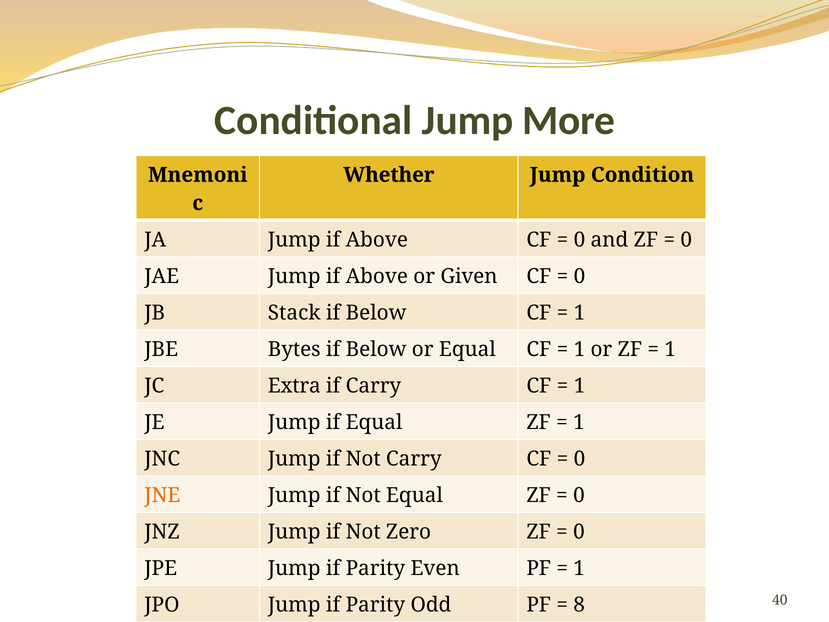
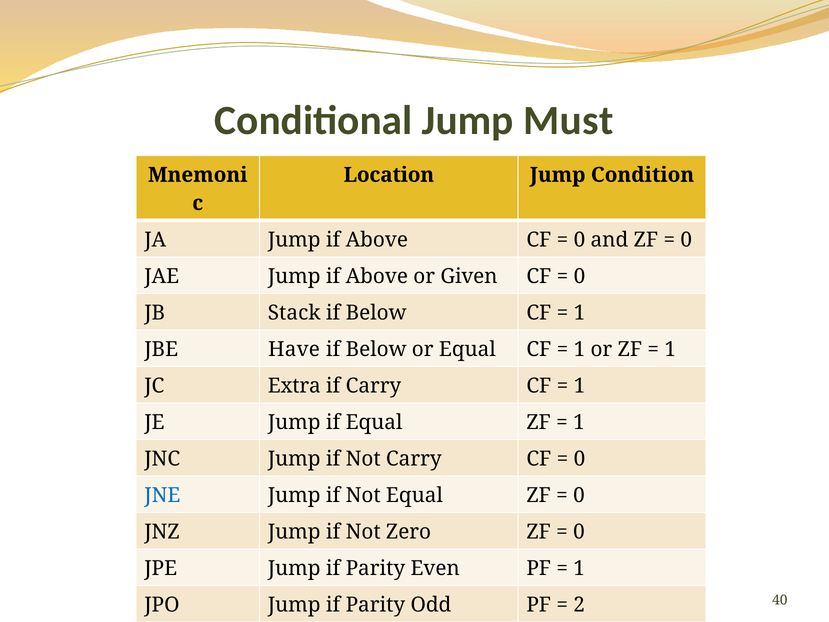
More: More -> Must (568, 120)
Whether: Whether -> Location (389, 175)
Bytes: Bytes -> Have (294, 349)
JNE colour: orange -> blue (162, 495)
8: 8 -> 2 (579, 605)
